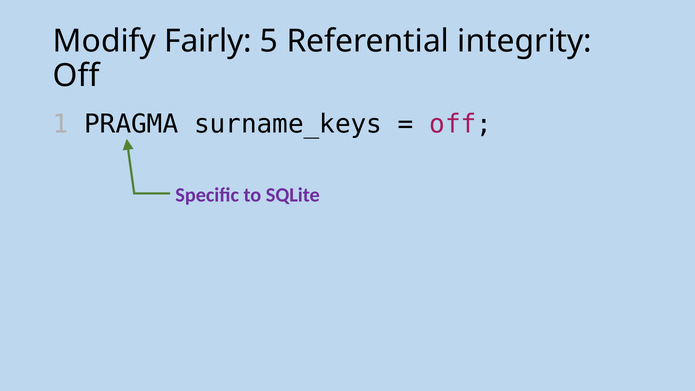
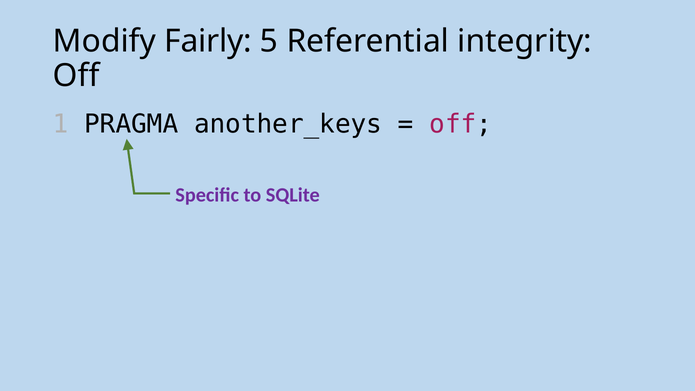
surname_keys: surname_keys -> another_keys (288, 124)
